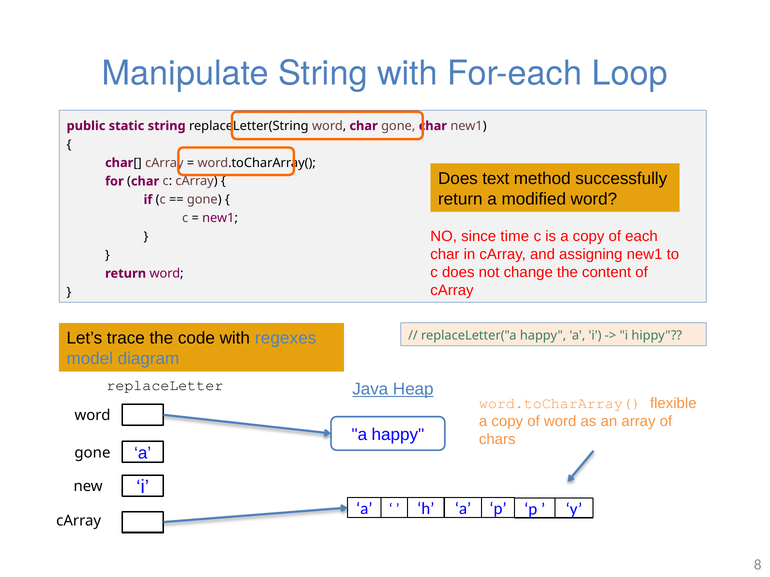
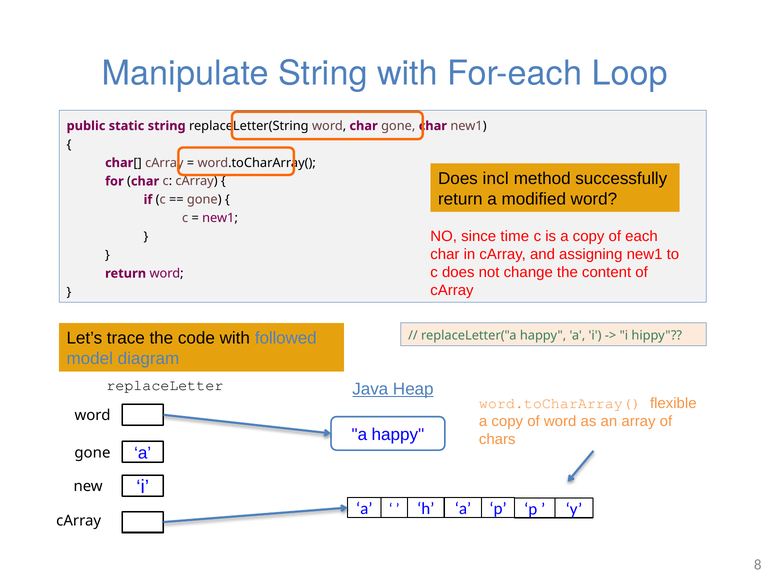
text: text -> incl (496, 179)
regexes: regexes -> followed (286, 339)
